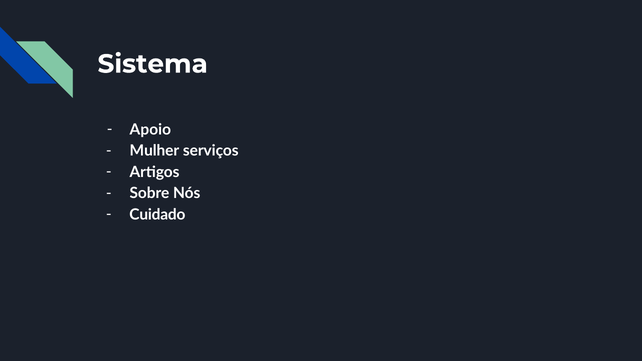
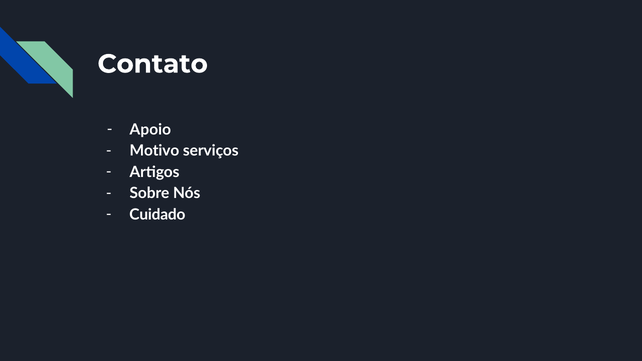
Sistema: Sistema -> Contato (153, 64)
Mulher: Mulher -> Motivo (154, 151)
